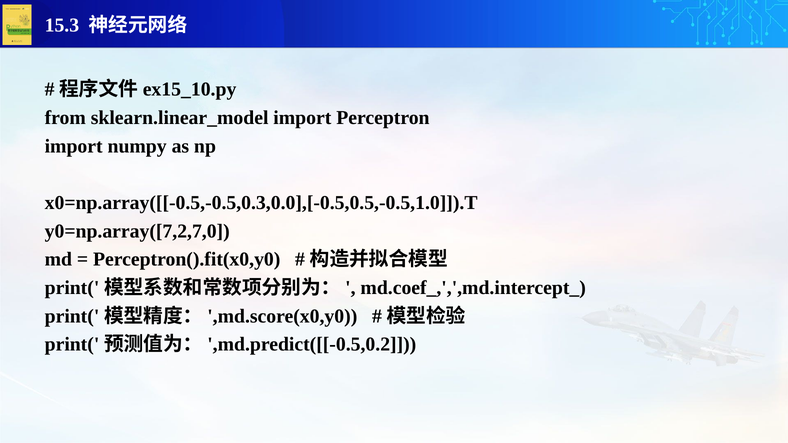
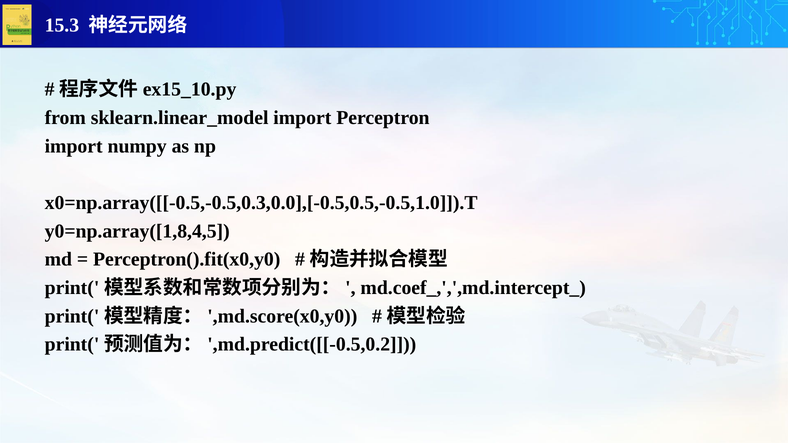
y0=np.array([7,2,7,0: y0=np.array([7,2,7,0 -> y0=np.array([1,8,4,5 (137, 231)
